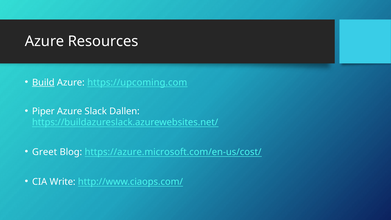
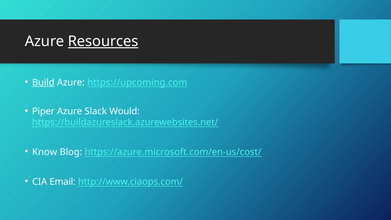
Resources underline: none -> present (103, 41)
Dallen: Dallen -> Would (124, 111)
Greet: Greet -> Know (45, 152)
Write: Write -> Email (63, 182)
